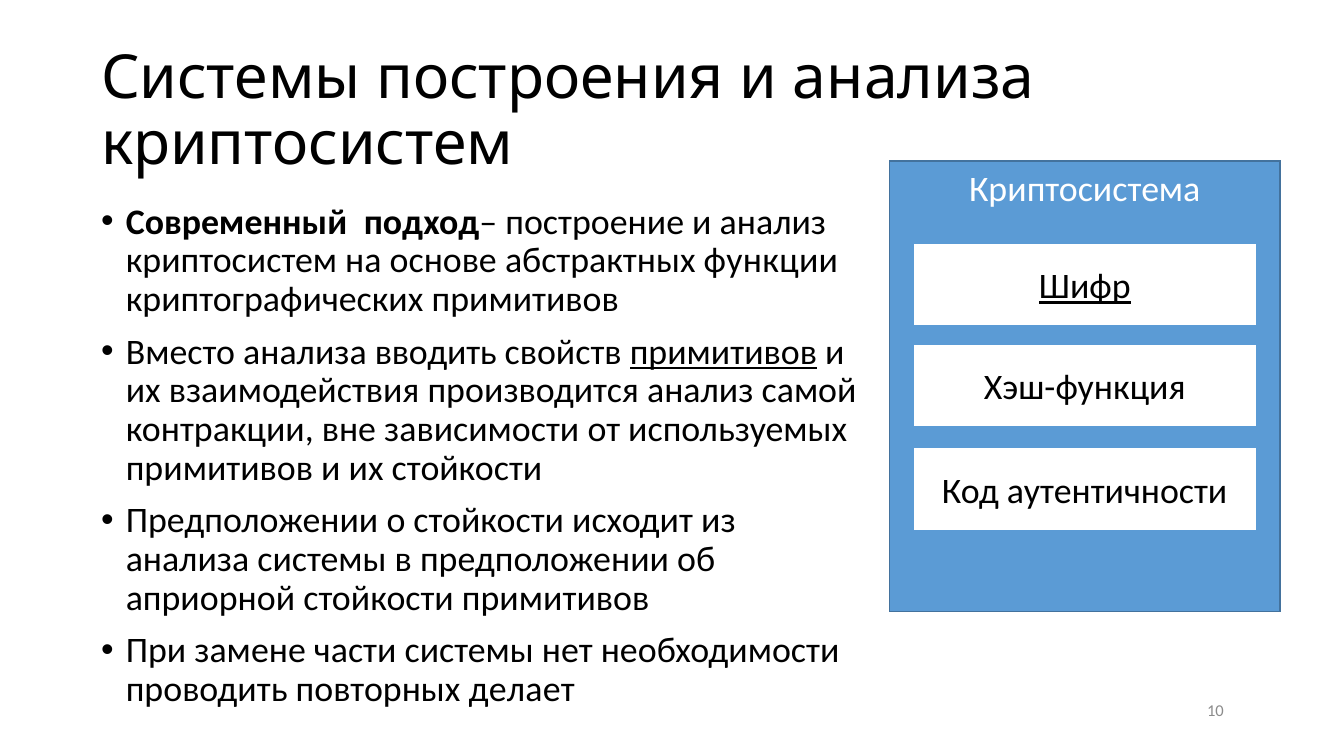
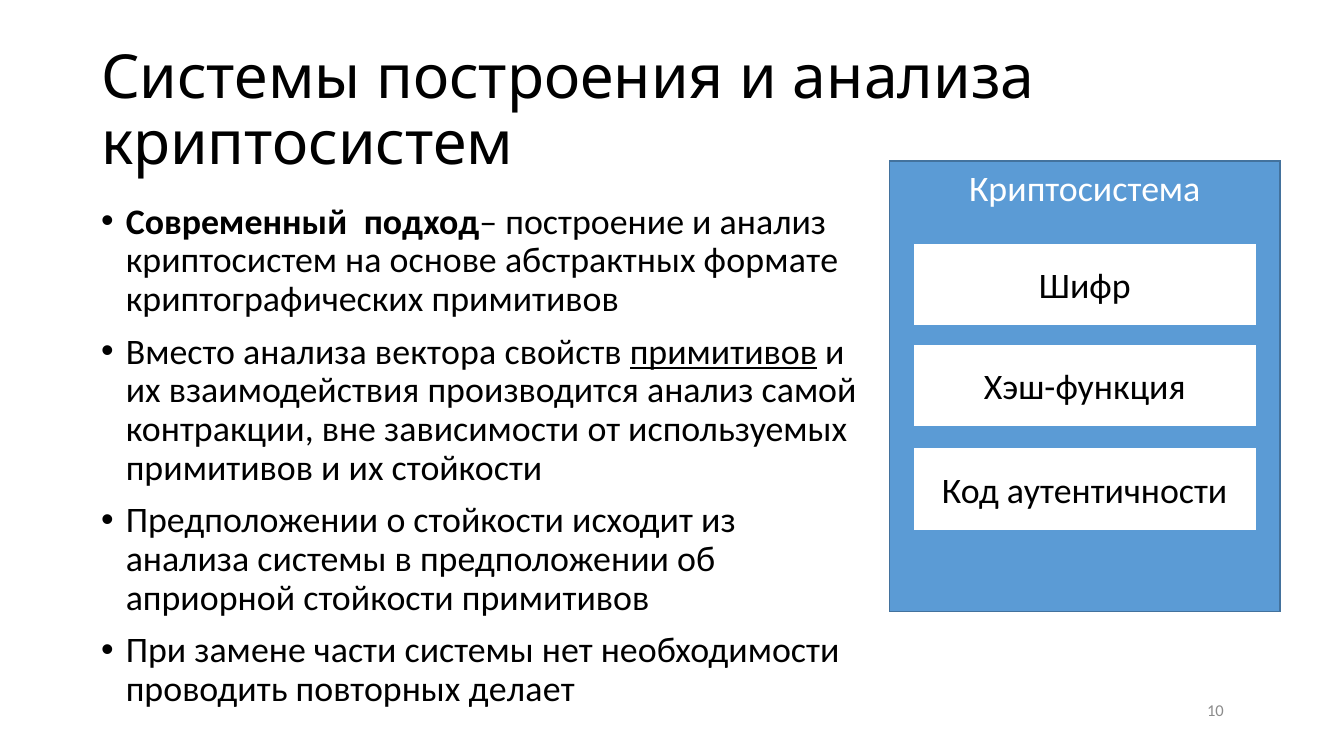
функции: функции -> формате (771, 261)
Шифр underline: present -> none (1085, 287)
вводить: вводить -> вектора (436, 353)
